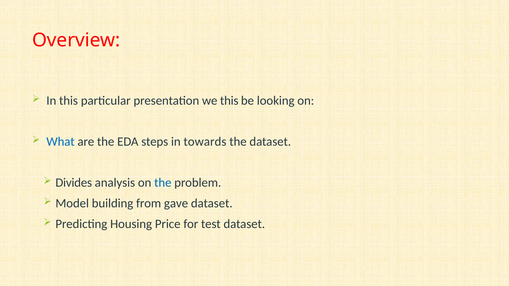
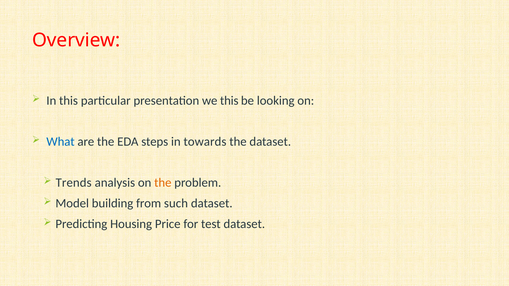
Divides: Divides -> Trends (74, 183)
the colour: blue -> orange (163, 183)
gave: gave -> such (176, 204)
